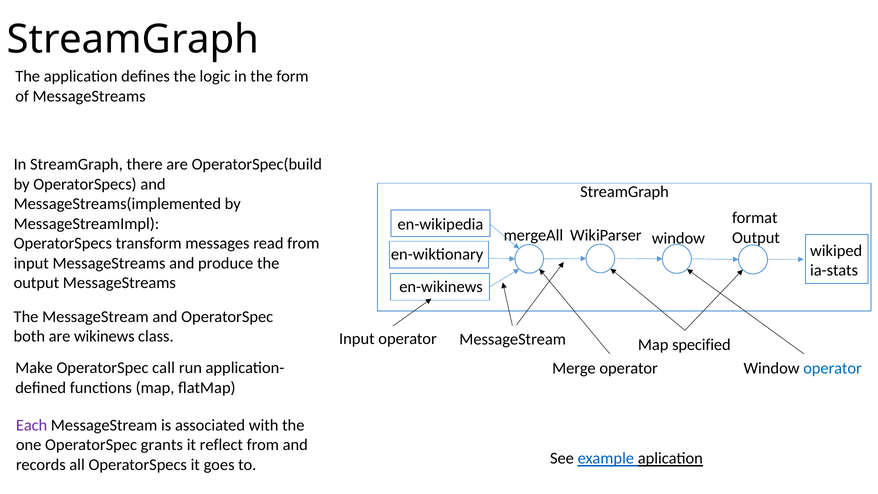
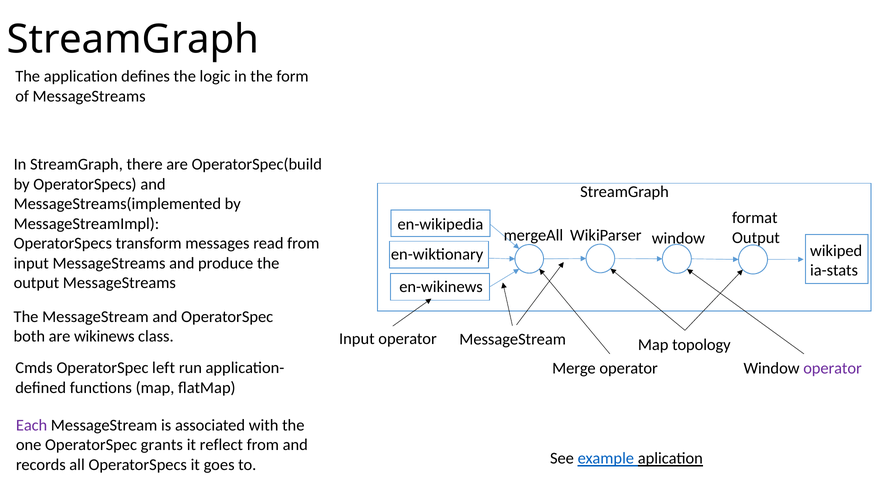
specified: specified -> topology (701, 344)
Make: Make -> Cmds (34, 368)
call: call -> left (164, 368)
operator colour: blue -> purple (833, 368)
